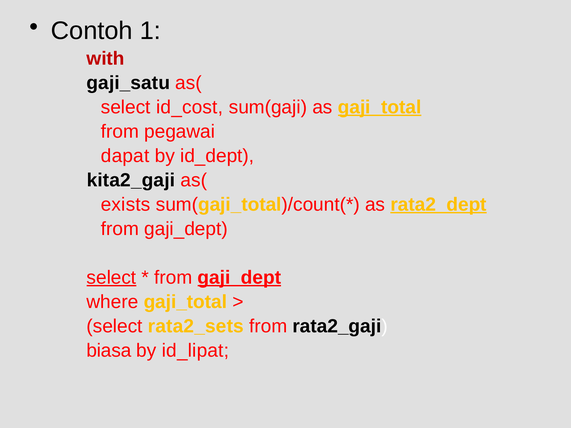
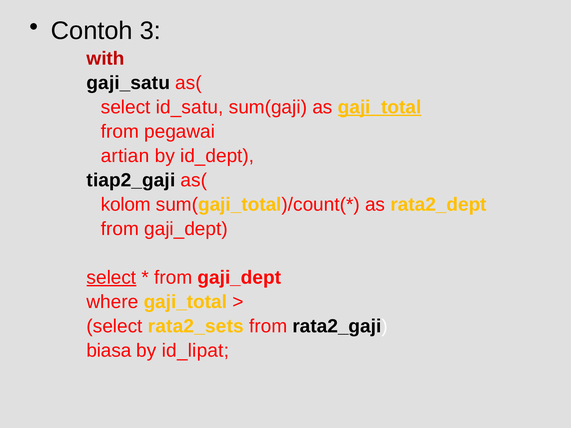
1: 1 -> 3 (150, 31)
id_cost: id_cost -> id_satu (190, 107)
dapat: dapat -> artian (125, 156)
kita2_gaji: kita2_gaji -> tiap2_gaji (131, 180)
exists: exists -> kolom (126, 205)
rata2_dept underline: present -> none (439, 205)
gaji_dept underline: present -> none (239, 278)
